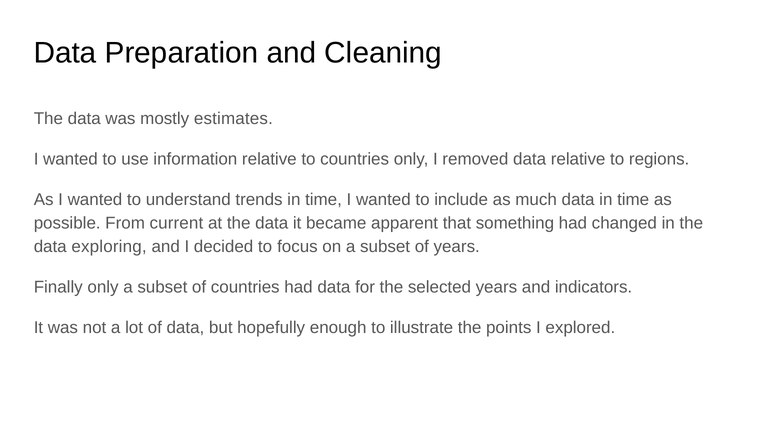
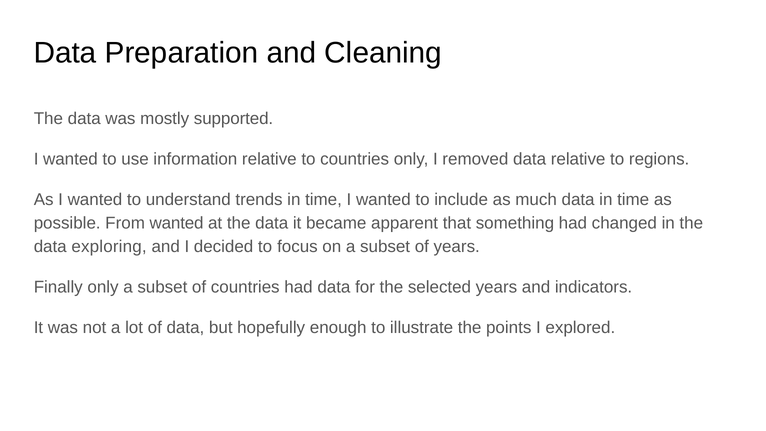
estimates: estimates -> supported (234, 119)
From current: current -> wanted (177, 223)
